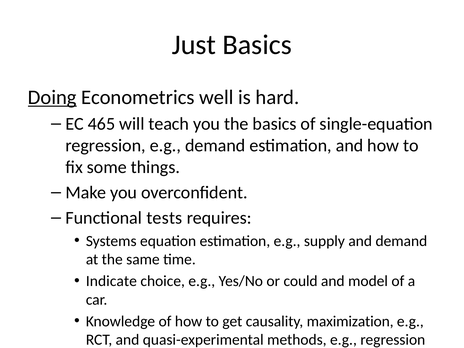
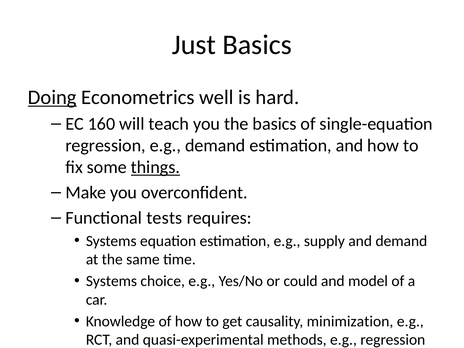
465: 465 -> 160 (101, 124)
things underline: none -> present (155, 167)
Indicate: Indicate -> Systems (111, 281)
maximization: maximization -> minimization (350, 321)
